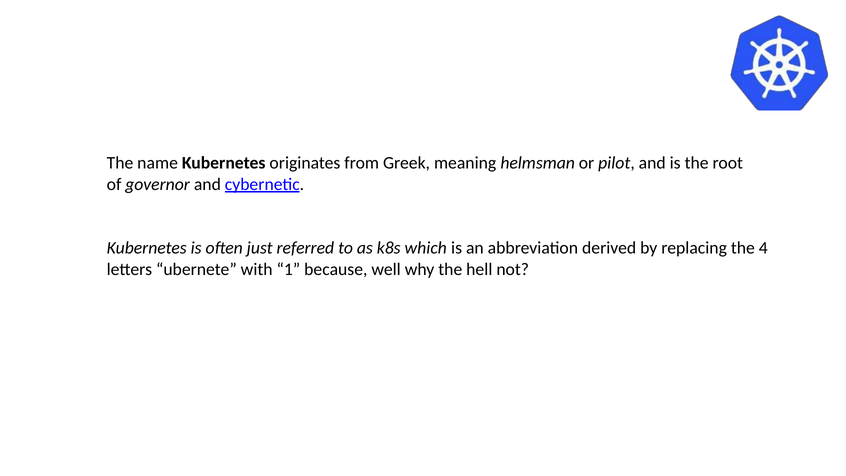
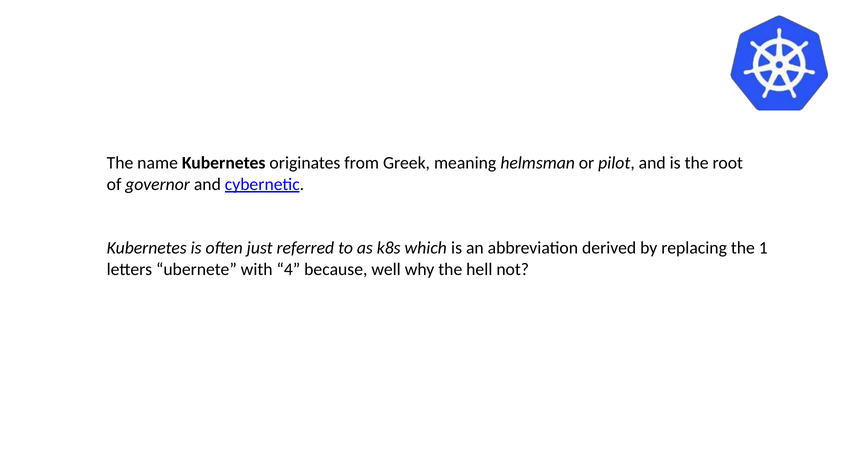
4: 4 -> 1 (763, 248)
1: 1 -> 4 (288, 269)
